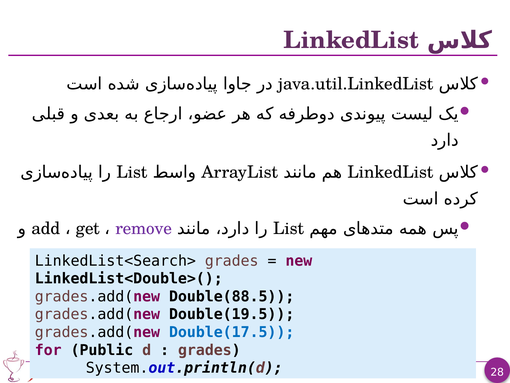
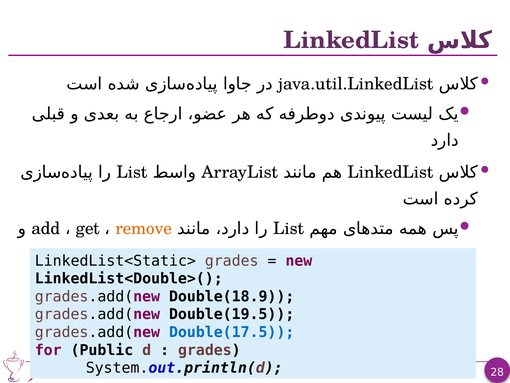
remove colour: purple -> orange (144, 228)
LinkedList<Search>: LinkedList<Search> -> LinkedList<Static> (115, 260)
Double(88.5: Double(88.5 -> Double(18.9 (232, 296)
